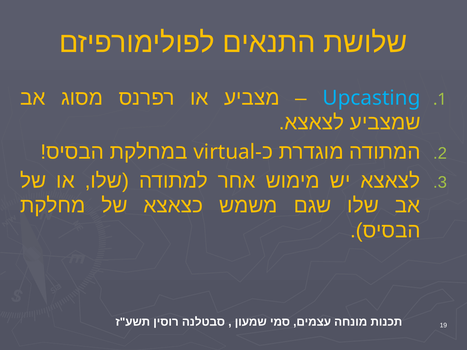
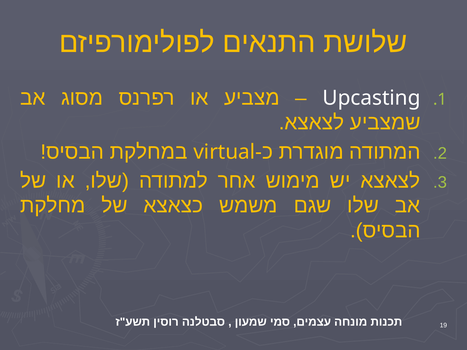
Upcasting colour: light blue -> white (372, 98)
